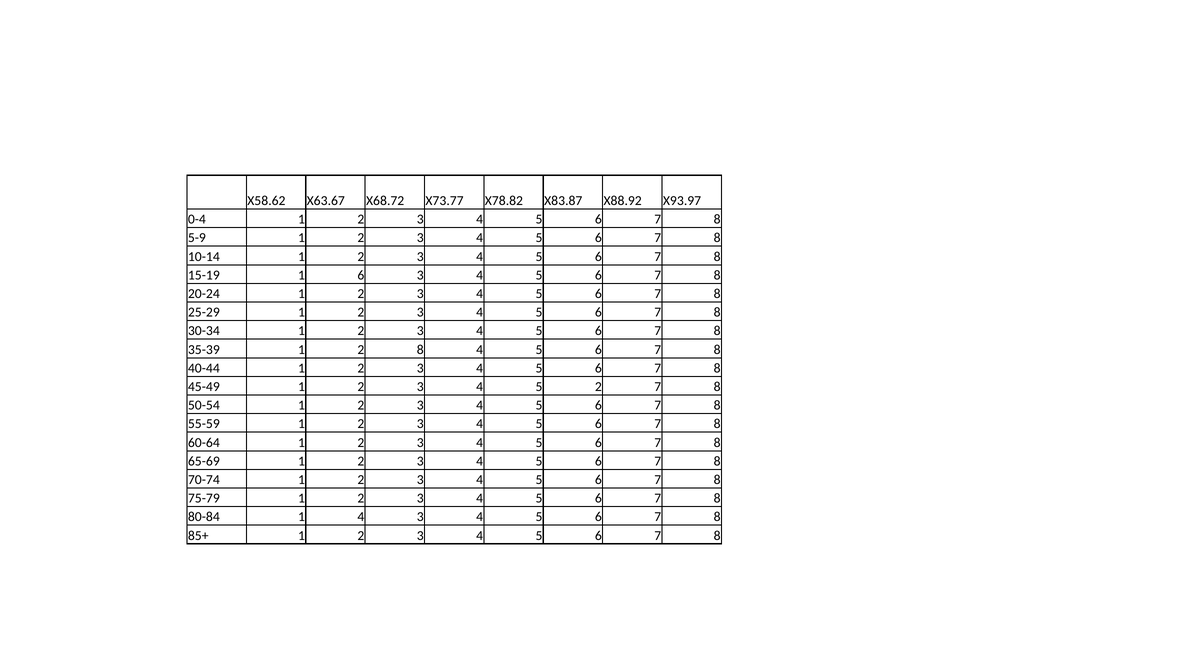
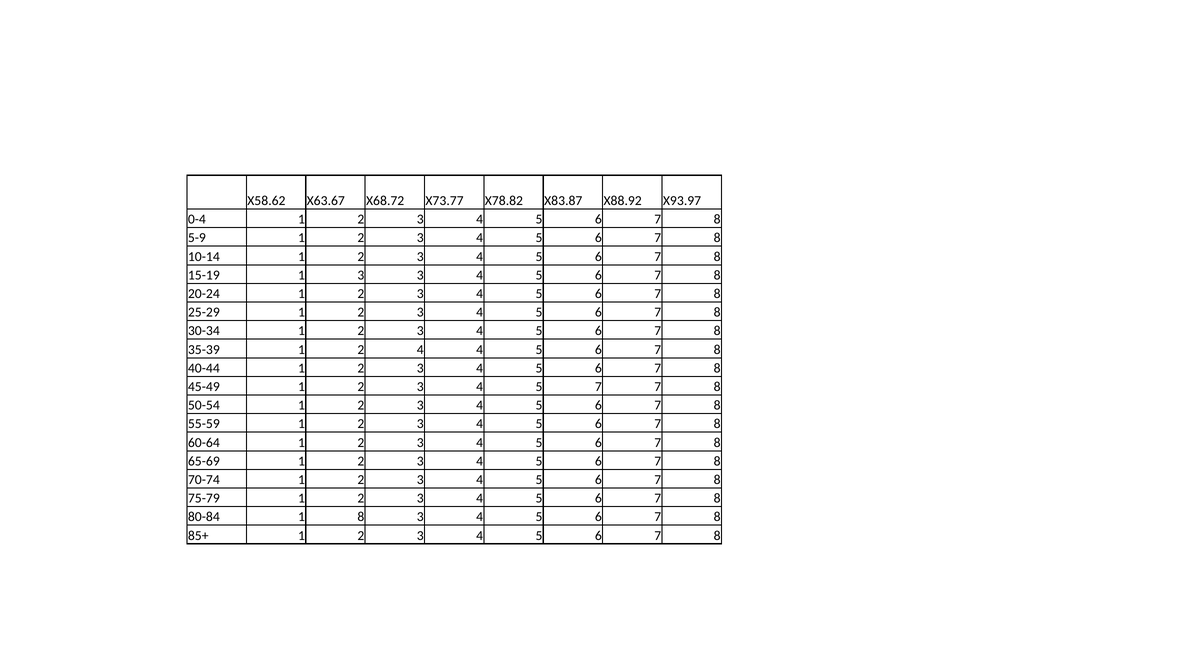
1 6: 6 -> 3 (361, 275)
2 8: 8 -> 4 (420, 349)
5 2: 2 -> 7 (598, 386)
1 4: 4 -> 8 (361, 517)
